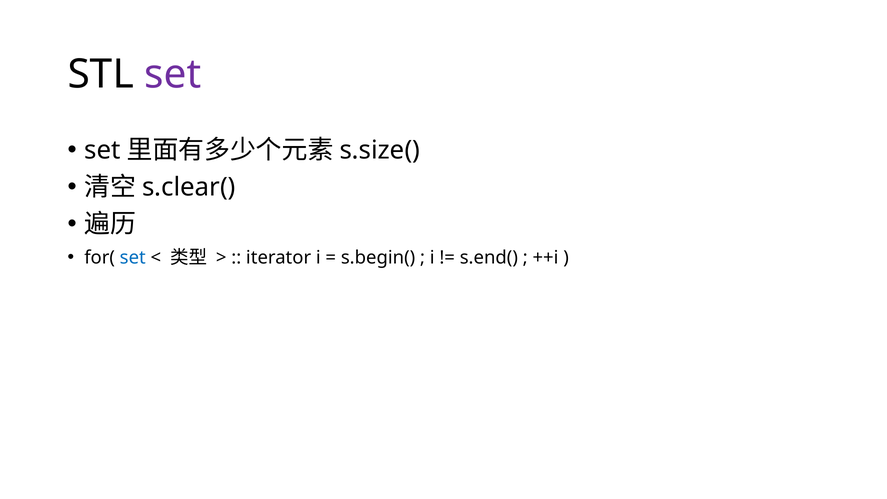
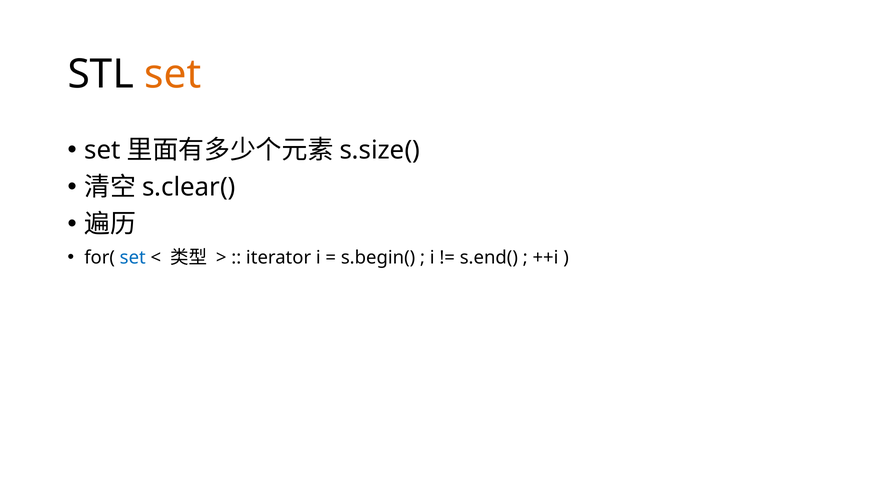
set colour: purple -> orange (173, 75)
